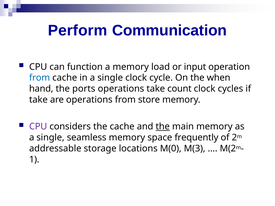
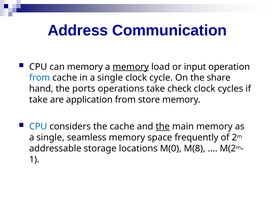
Perform: Perform -> Address (78, 30)
can function: function -> memory (85, 67)
memory underline: none -> present (131, 67)
when: when -> share (219, 78)
count: count -> check (179, 89)
are operations: operations -> application (89, 100)
CPU colour: purple -> blue (38, 127)
M(3: M(3 -> M(8 (195, 149)
